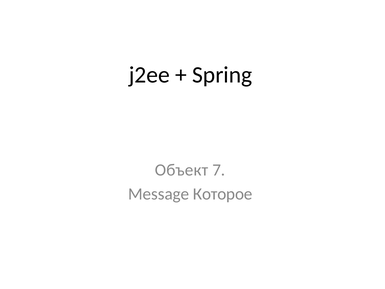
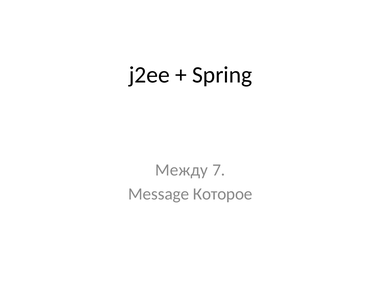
Объект: Объект -> Между (182, 170)
